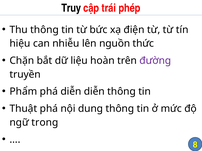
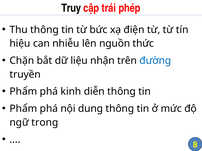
hoàn: hoàn -> nhận (102, 61)
đường colour: purple -> blue (155, 61)
phá diễn: diễn -> kinh (71, 92)
Thuật: Thuật -> Phẩm (23, 109)
